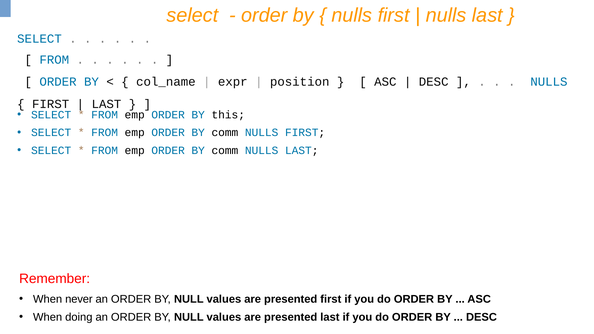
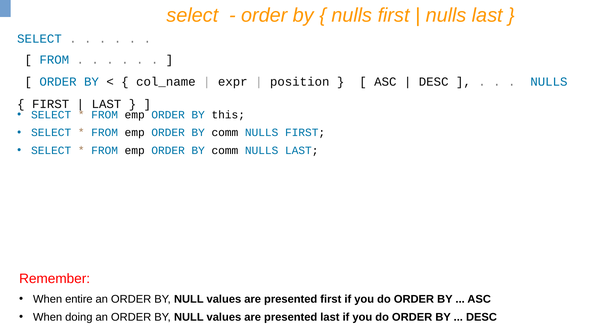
never: never -> entire (79, 299)
